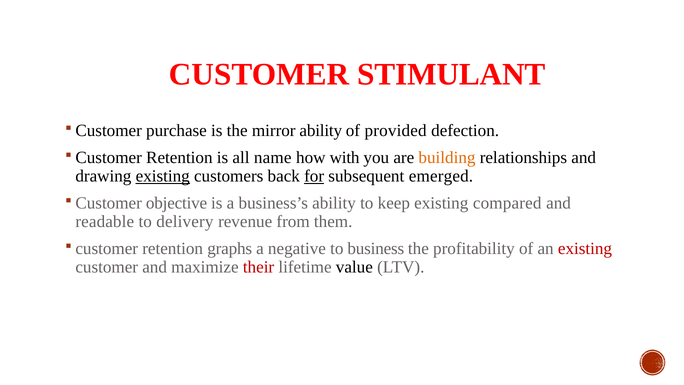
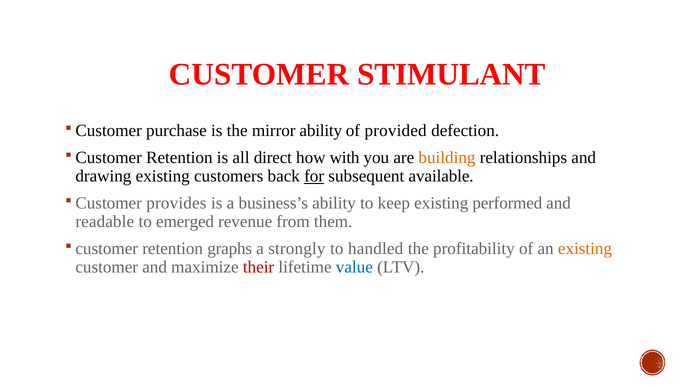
name: name -> direct (273, 158)
existing underline: present -> none (163, 176)
emerged: emerged -> available (441, 176)
objective: objective -> provides (176, 203)
compared: compared -> performed (507, 203)
delivery: delivery -> emerged (185, 222)
negative: negative -> strongly (297, 249)
business: business -> handled (376, 249)
existing colour: red -> orange (585, 249)
value colour: black -> blue (354, 267)
